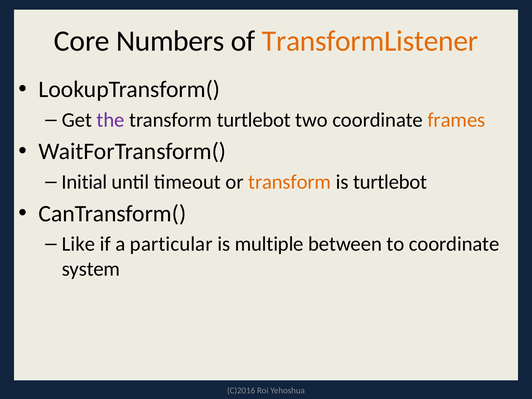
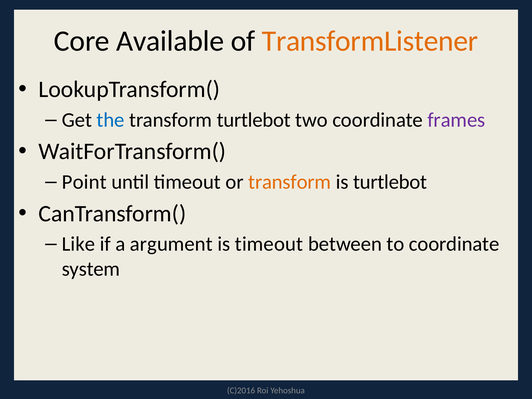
Numbers: Numbers -> Available (170, 41)
the colour: purple -> blue (111, 120)
frames colour: orange -> purple (456, 120)
Initial: Initial -> Point (84, 182)
particular: particular -> argument (171, 244)
is multiple: multiple -> timeout (269, 244)
